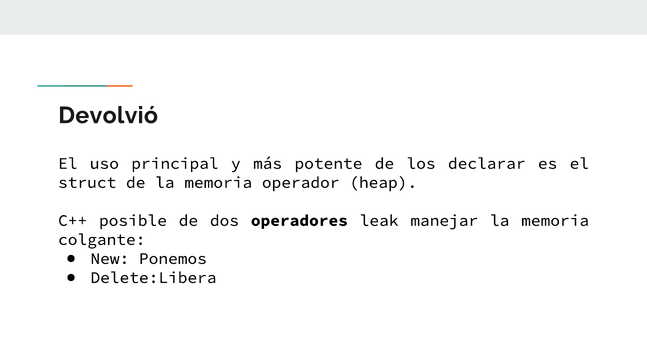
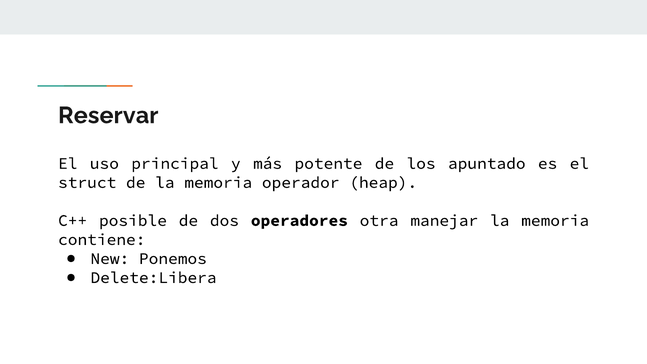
Devolvió: Devolvió -> Reservar (108, 115)
declarar: declarar -> apuntado (487, 163)
leak: leak -> otra (379, 221)
colgante: colgante -> contiene (102, 240)
